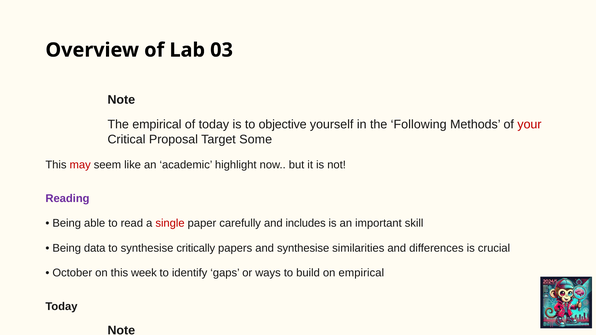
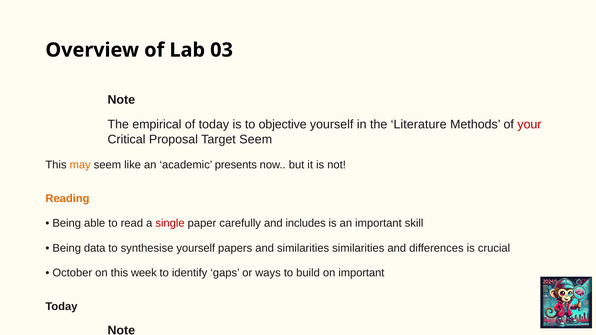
in the Following: Following -> Literature (419, 125)
Target Some: Some -> Seem (256, 140)
may colour: red -> orange (80, 165)
academic highlight: highlight -> presents (236, 165)
Reading colour: purple -> orange (67, 199)
synthesise critically: critically -> yourself (196, 248)
and synthesise: synthesise -> similarities (303, 248)
on empirical: empirical -> important (361, 273)
